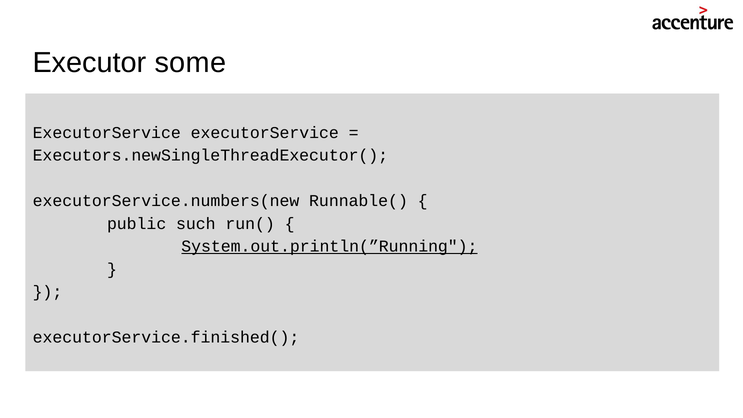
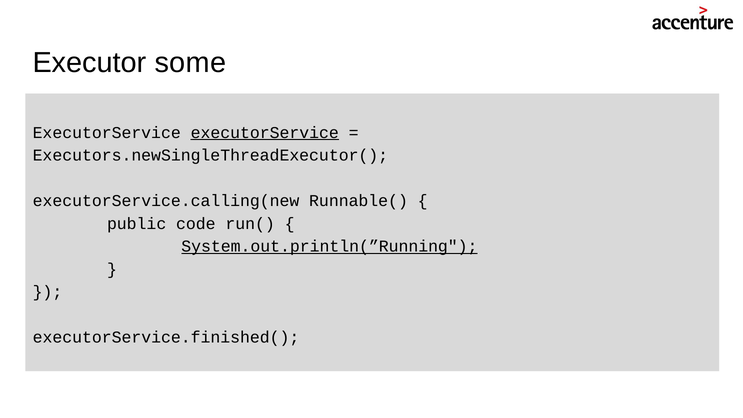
executorService underline: none -> present (265, 133)
executorService.numbers(new: executorService.numbers(new -> executorService.calling(new (166, 201)
such: such -> code (196, 224)
